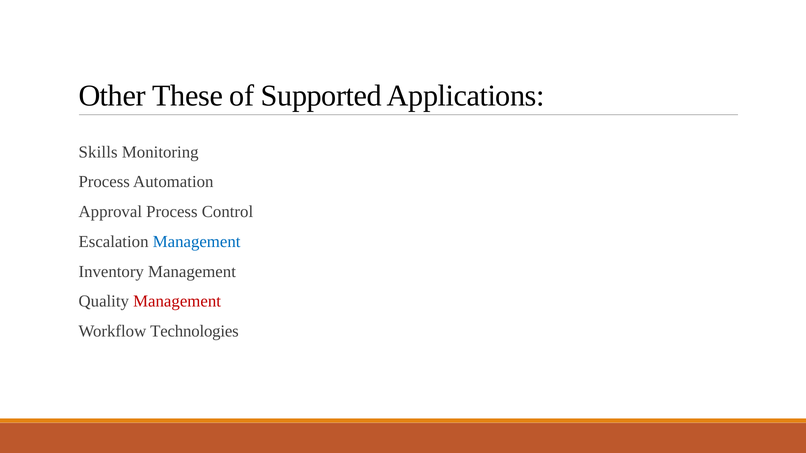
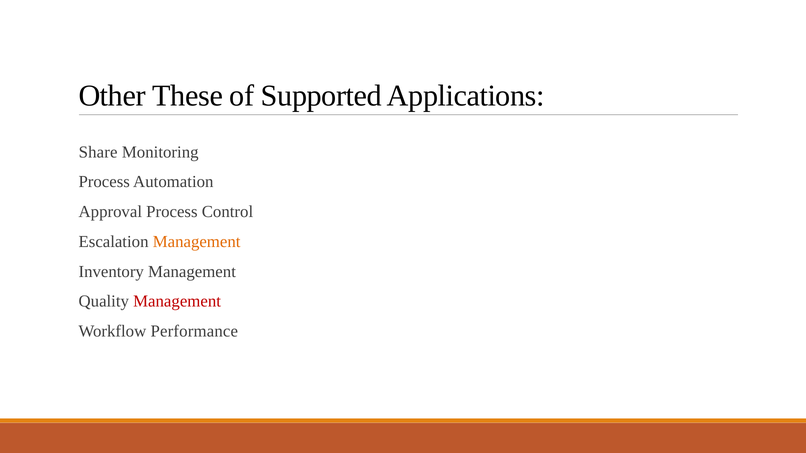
Skills: Skills -> Share (98, 152)
Management colour: blue -> orange (197, 242)
Technologies: Technologies -> Performance (194, 331)
